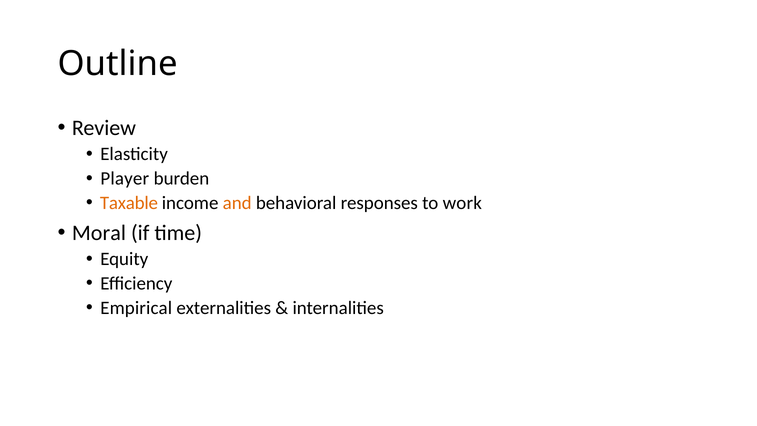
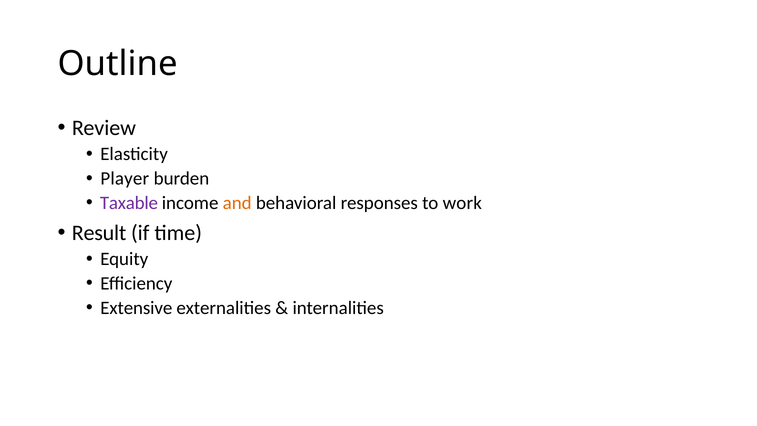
Taxable colour: orange -> purple (129, 203)
Moral: Moral -> Result (99, 233)
Empirical: Empirical -> Extensive (136, 308)
